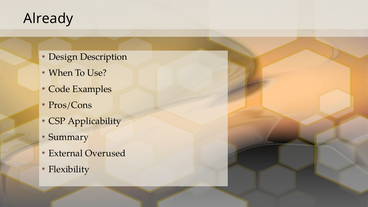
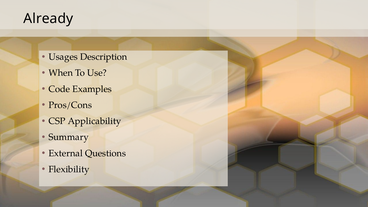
Design: Design -> Usages (63, 57)
Overused: Overused -> Questions (105, 153)
